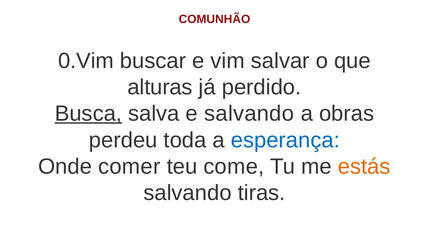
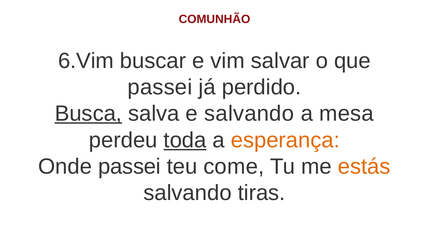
0.Vim: 0.Vim -> 6.Vim (86, 61)
alturas: alturas -> passei (160, 87)
obras: obras -> mesa (346, 114)
toda underline: none -> present (185, 140)
esperança colour: blue -> orange (285, 140)
Onde comer: comer -> passei (129, 167)
